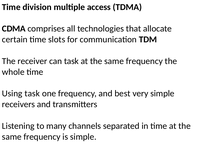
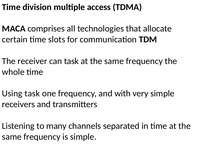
CDMA: CDMA -> MACA (14, 29)
best: best -> with (123, 94)
